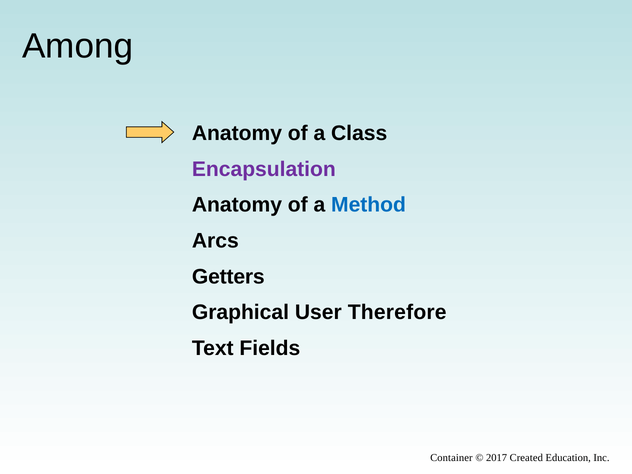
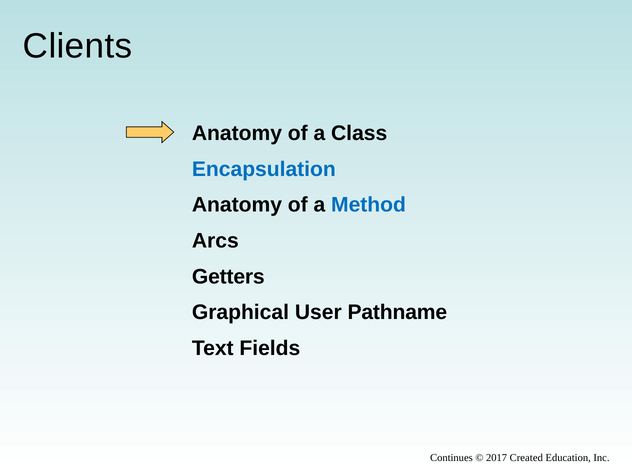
Among: Among -> Clients (77, 46)
Encapsulation colour: purple -> blue (264, 169)
Therefore: Therefore -> Pathname (397, 312)
Container: Container -> Continues (451, 458)
